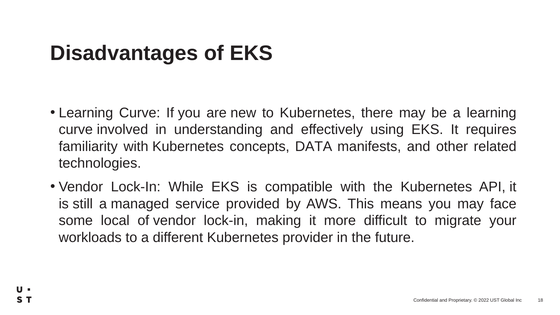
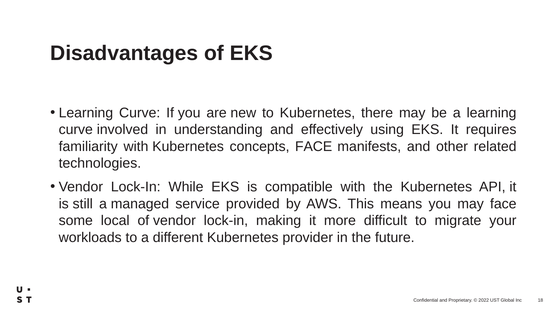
concepts DATA: DATA -> FACE (314, 146)
